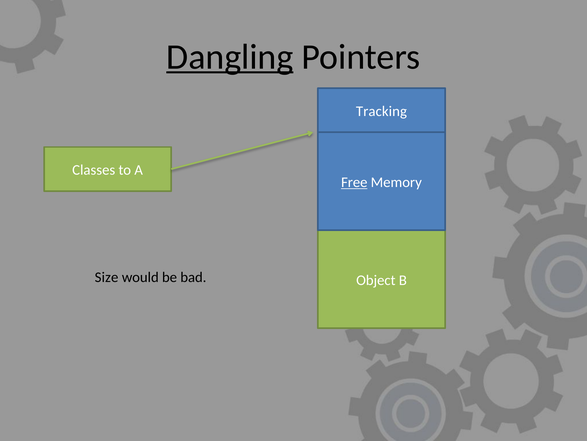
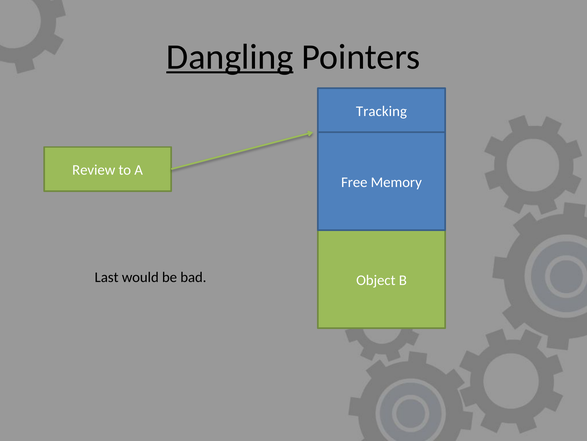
Classes: Classes -> Review (94, 170)
Free underline: present -> none (354, 182)
Size: Size -> Last (107, 277)
